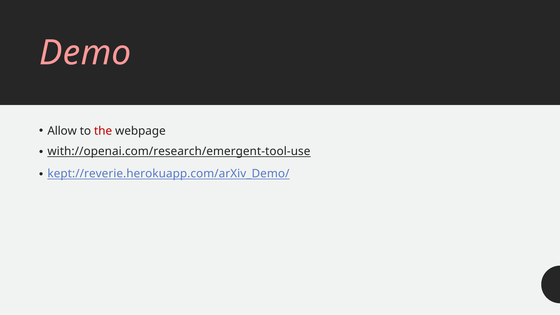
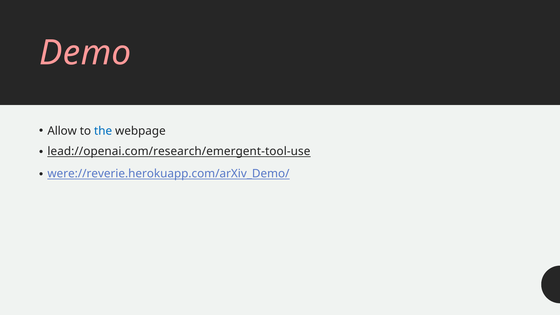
the colour: red -> blue (103, 131)
with://openai.com/research/emergent-tool-use: with://openai.com/research/emergent-tool-use -> lead://openai.com/research/emergent-tool-use (179, 151)
kept://reverie.herokuapp.com/arXiv_Demo/: kept://reverie.herokuapp.com/arXiv_Demo/ -> were://reverie.herokuapp.com/arXiv_Demo/ (168, 174)
